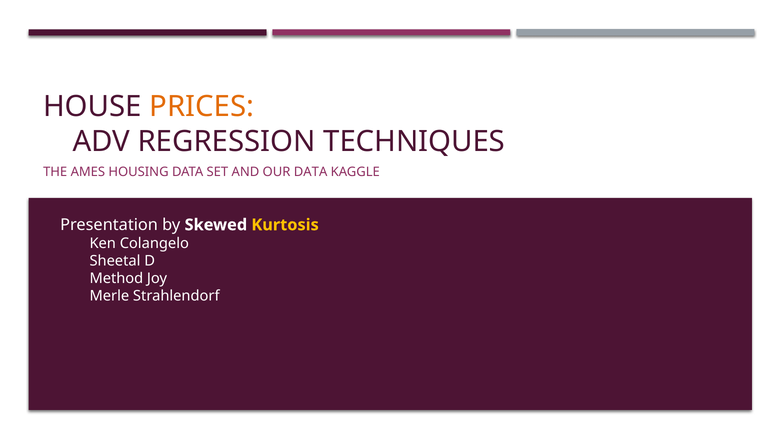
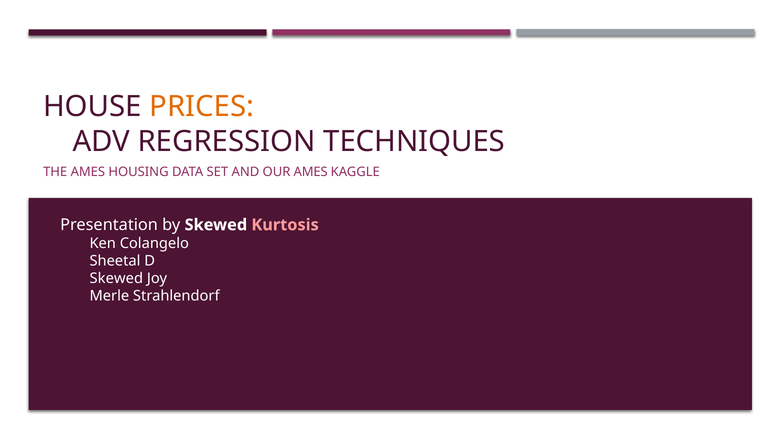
OUR DATA: DATA -> AMES (311, 172)
Kurtosis colour: yellow -> pink (285, 225)
Method: Method -> Skewed (116, 279)
